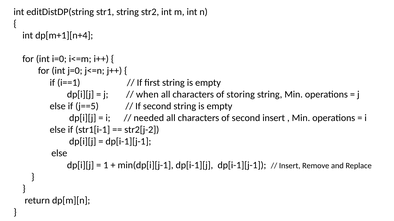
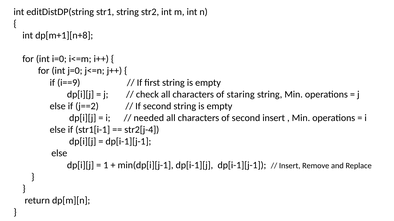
dp[m+1][n+4: dp[m+1][n+4 -> dp[m+1][n+8 (64, 35)
i==1: i==1 -> i==9 (69, 83)
when: when -> check (147, 95)
storing: storing -> staring (241, 95)
j==5: j==5 -> j==2 (87, 106)
str2[j-2: str2[j-2 -> str2[j-4 (142, 130)
